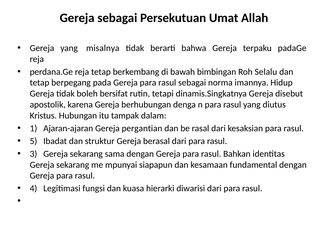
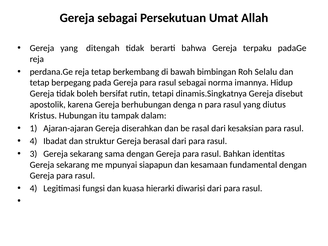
misalnya: misalnya -> ditengah (103, 48)
pergantian: pergantian -> diserahkan (142, 128)
5: 5 -> 4 (33, 141)
